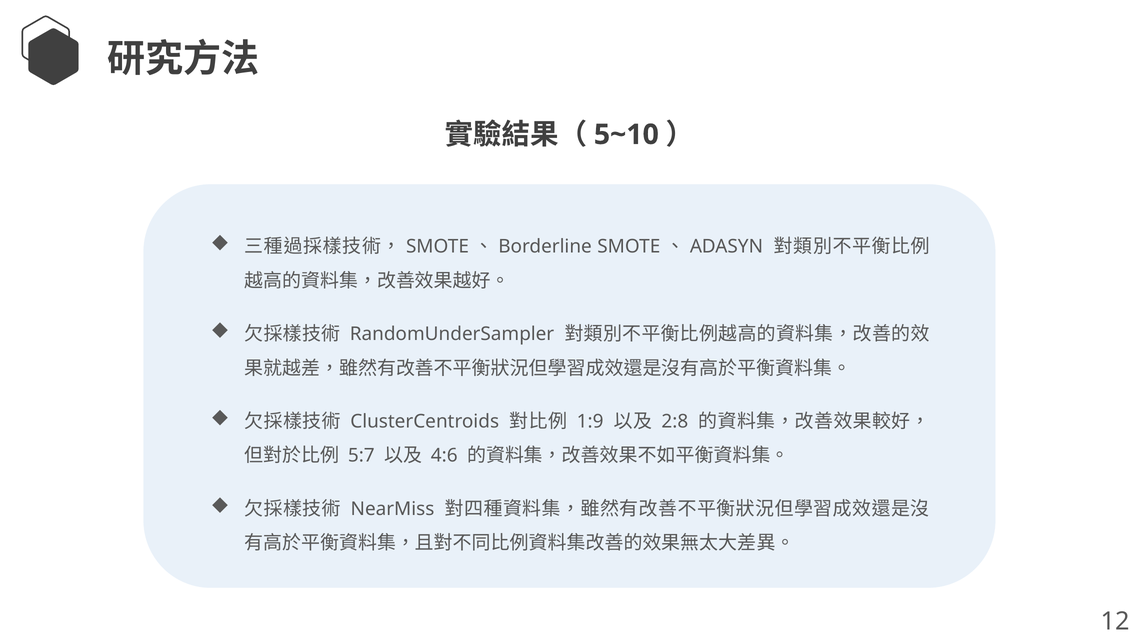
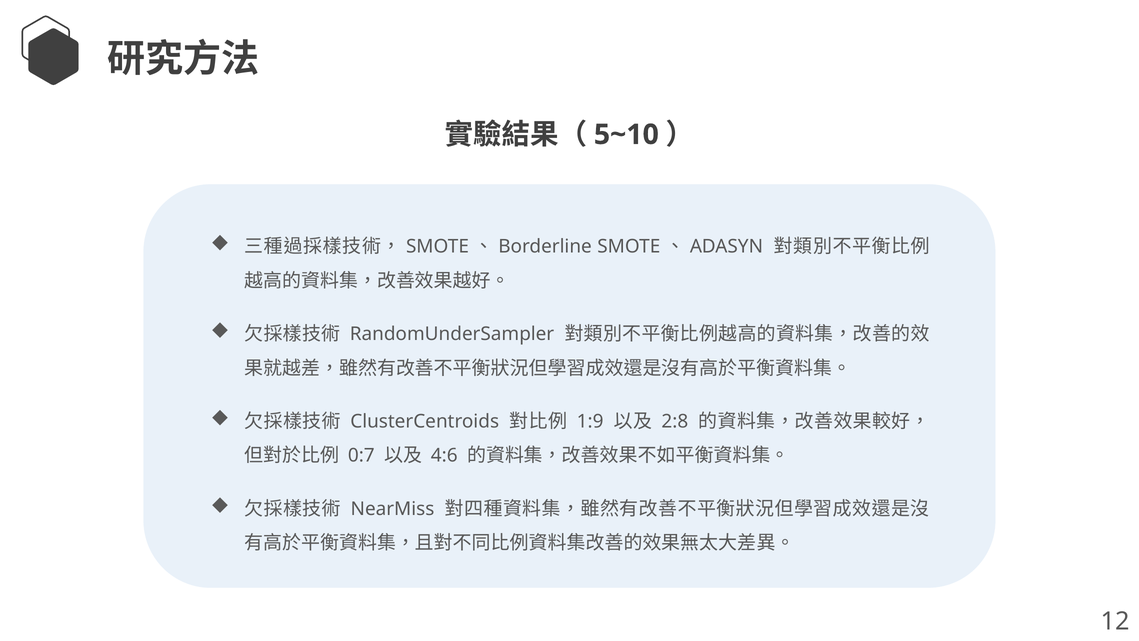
5:7: 5:7 -> 0:7 (361, 456)
